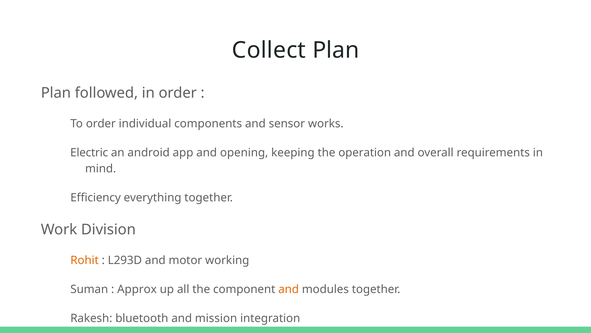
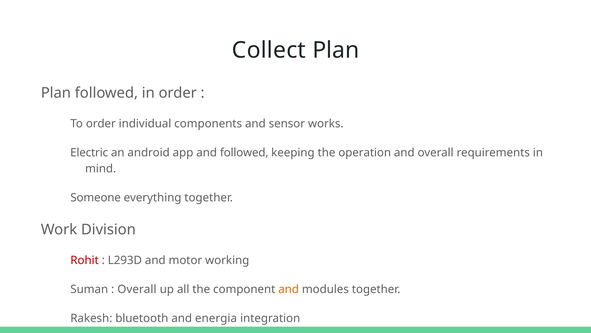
and opening: opening -> followed (244, 153)
Efficiency: Efficiency -> Someone (96, 197)
Rohit colour: orange -> red (85, 260)
Approx: Approx -> Overall (137, 289)
mission: mission -> energia (216, 318)
